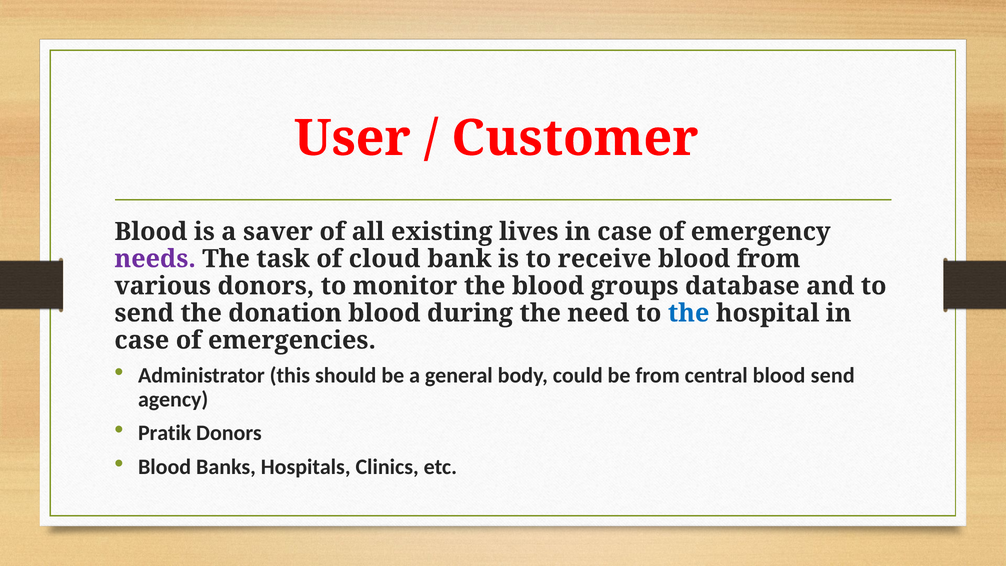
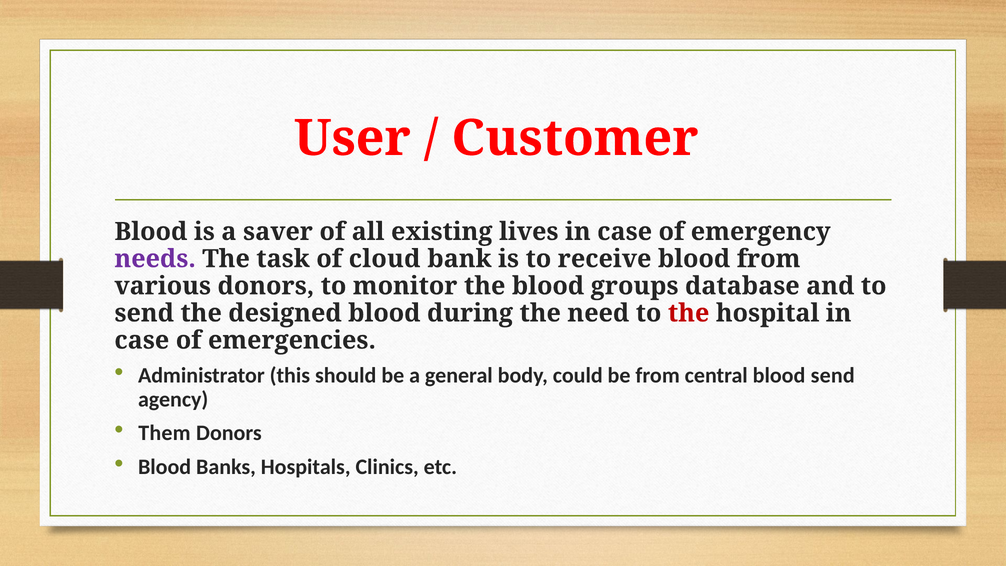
donation: donation -> designed (285, 313)
the colour: blue -> red (689, 313)
Pratik: Pratik -> Them (164, 433)
